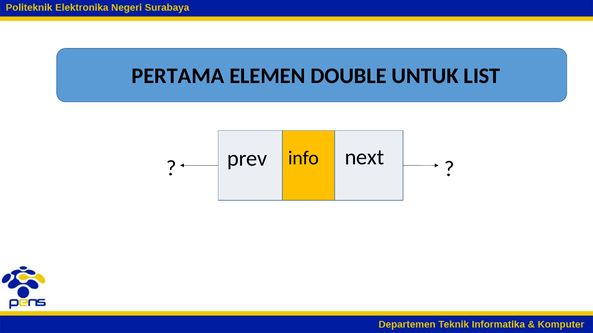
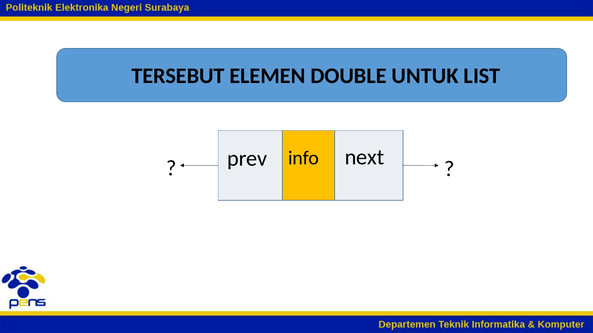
PERTAMA: PERTAMA -> TERSEBUT (178, 76)
